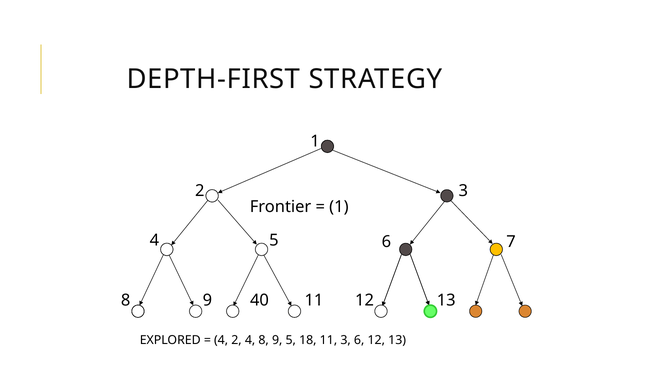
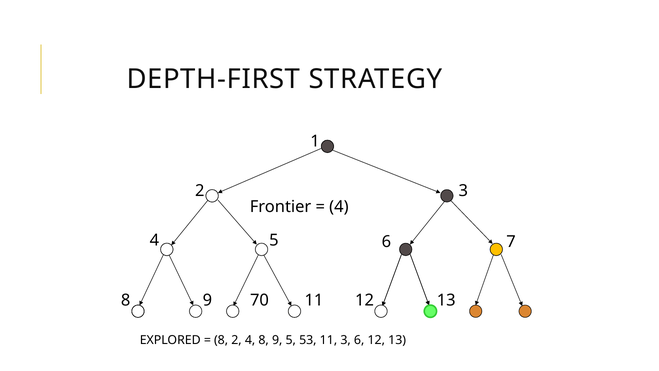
1: 1 -> 4 (339, 207)
40: 40 -> 70 (259, 300)
4: 4 -> 8 (221, 340)
18: 18 -> 53 (308, 340)
